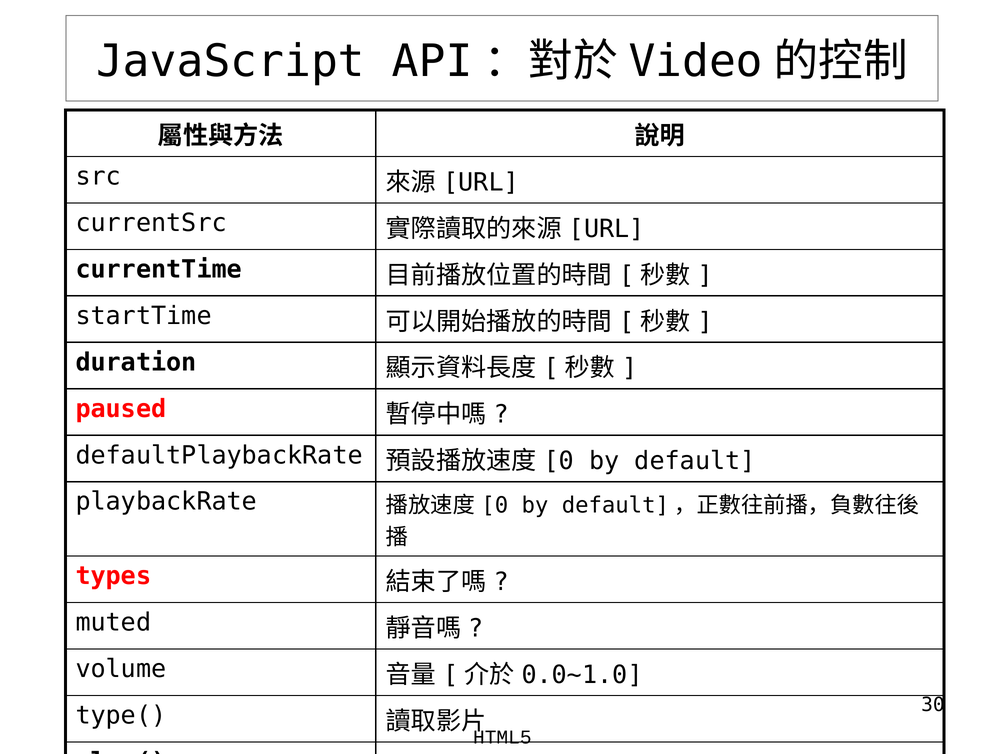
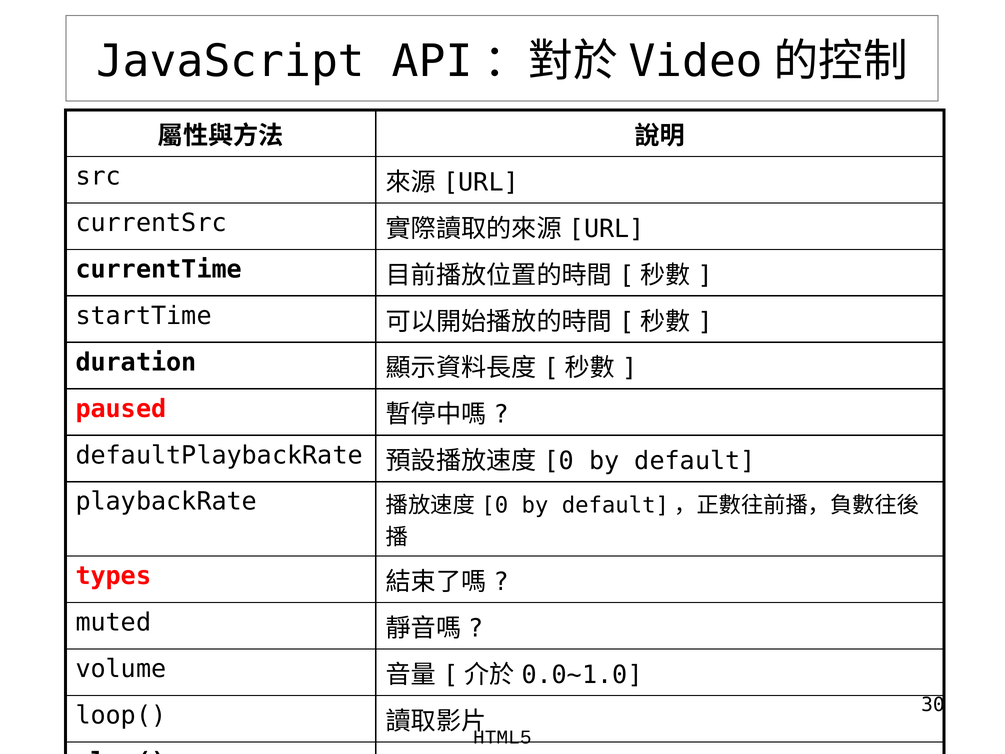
type(: type( -> loop( (121, 715)
